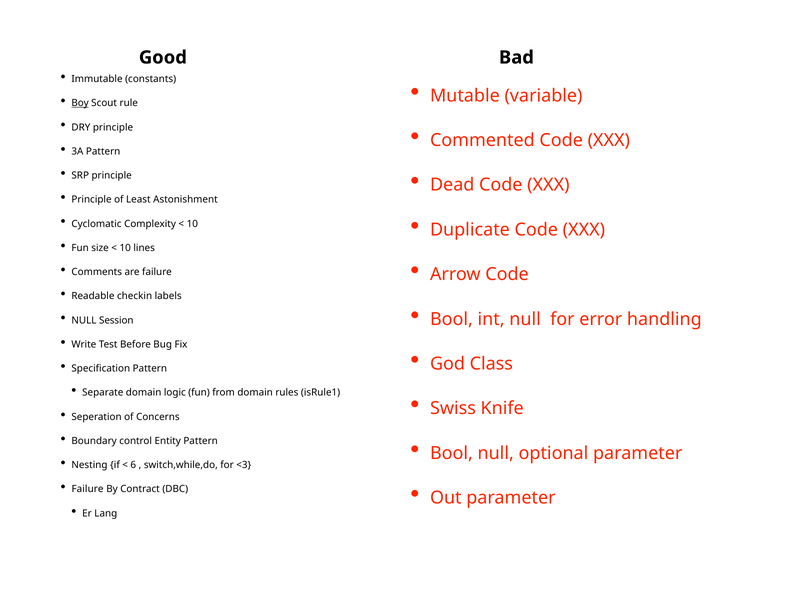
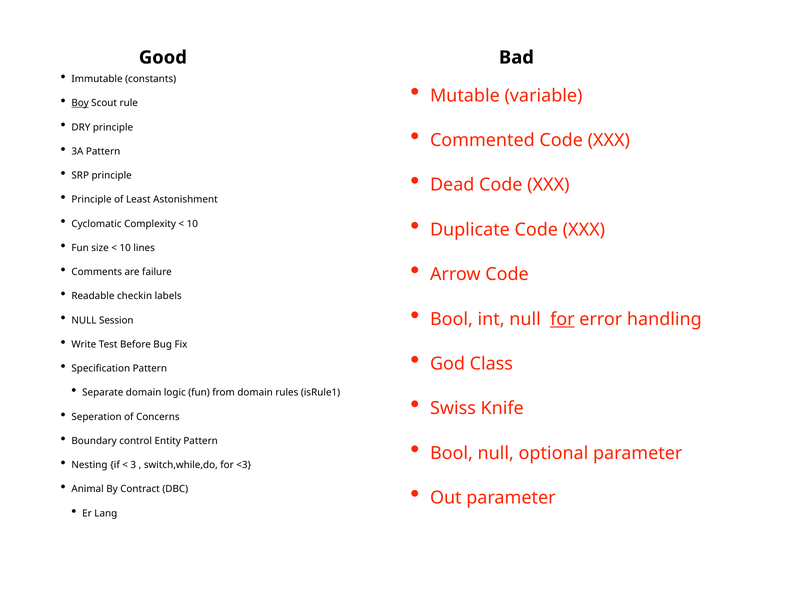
for underline: none -> present (562, 319)
6: 6 -> 3 (133, 464)
Failure: Failure -> Animal (88, 489)
